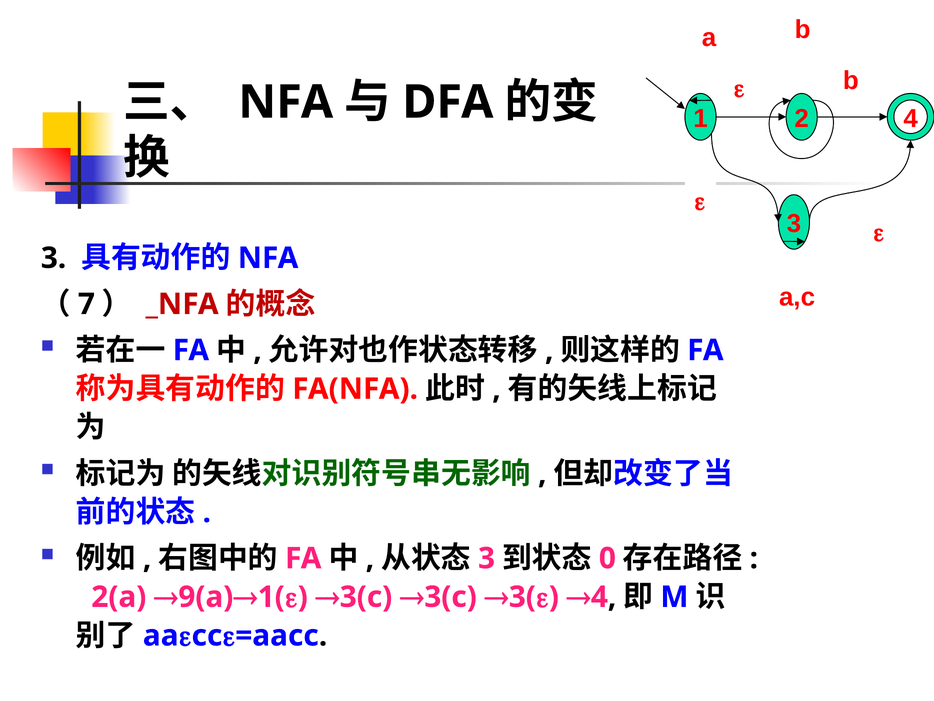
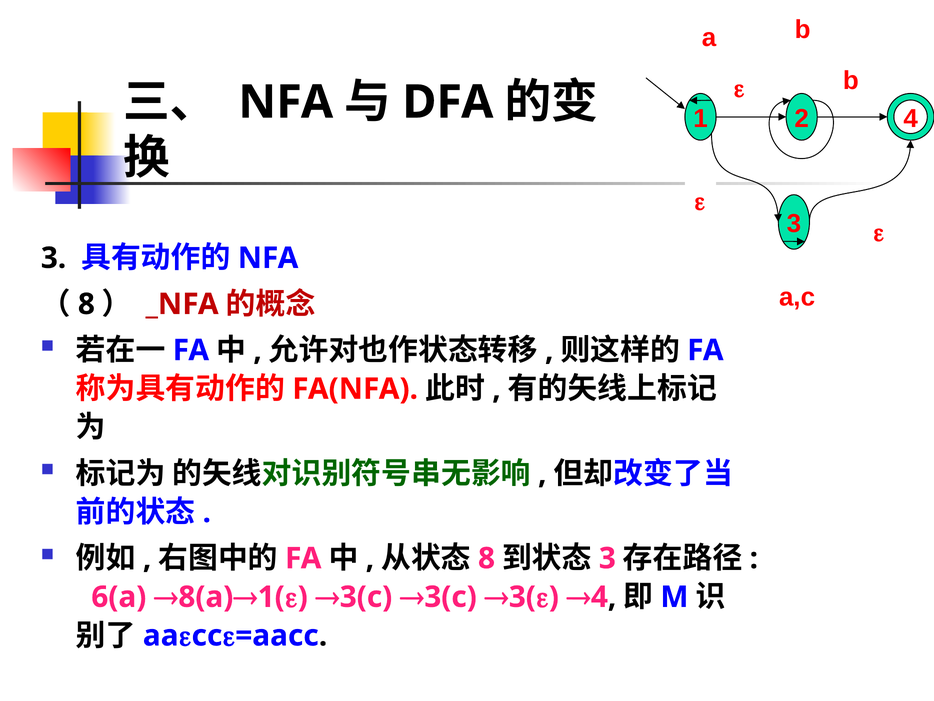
7: 7 -> 8 (86, 304)
3: 3 -> 8 (487, 558)
0: 0 -> 3 (607, 558)
2(a: 2(a -> 6(a (119, 597)
9(a: 9(a -> 8(a (206, 597)
